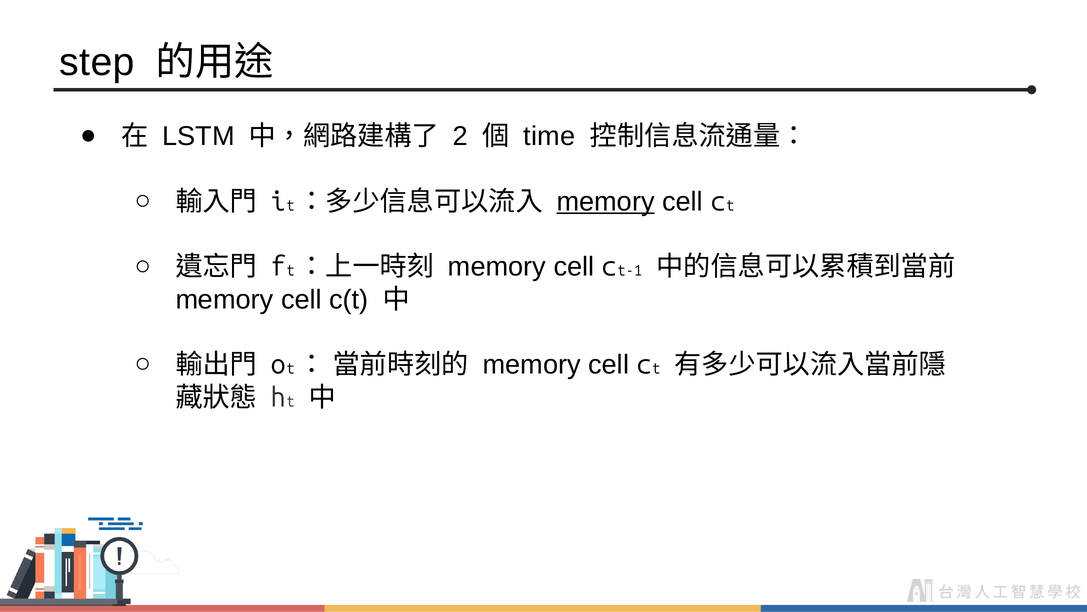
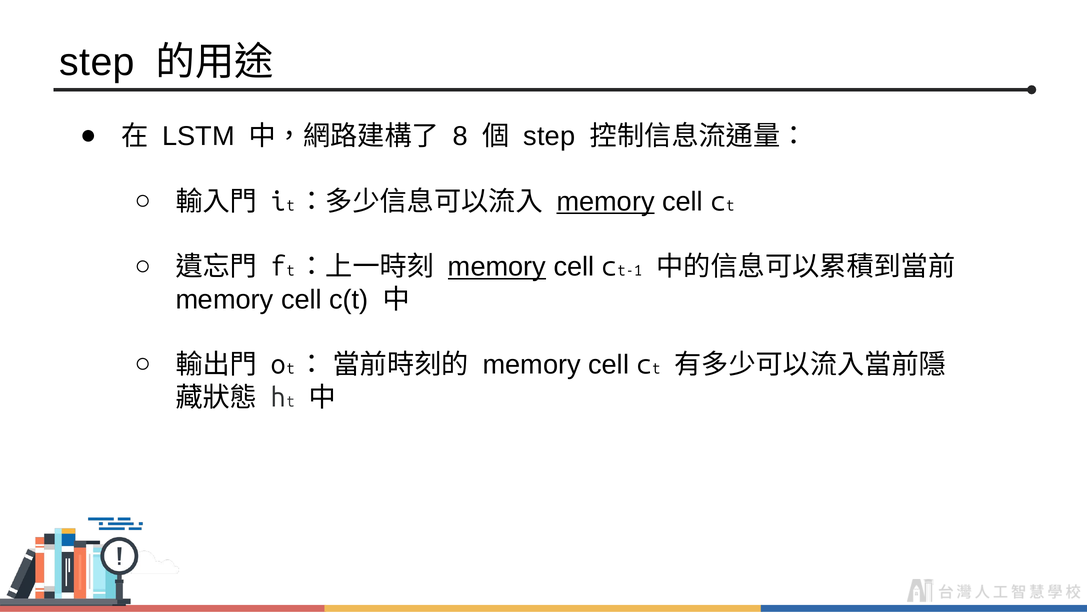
2: 2 -> 8 (460, 136)
time: time -> step (549, 136)
memory underline: none -> present (497, 267)
